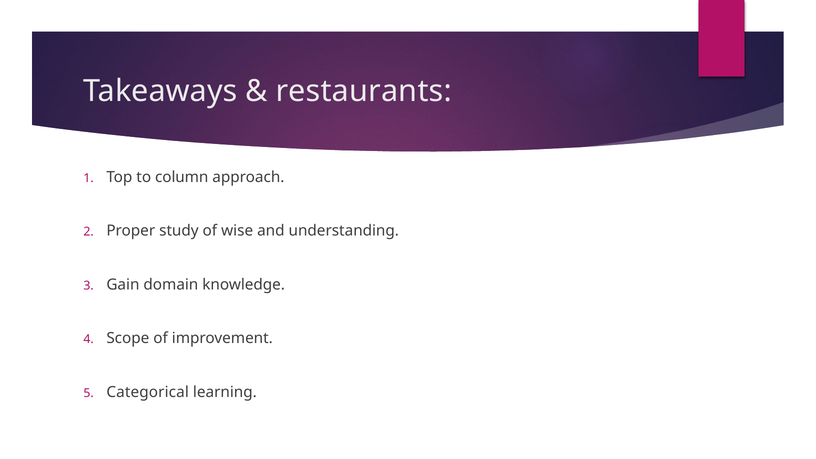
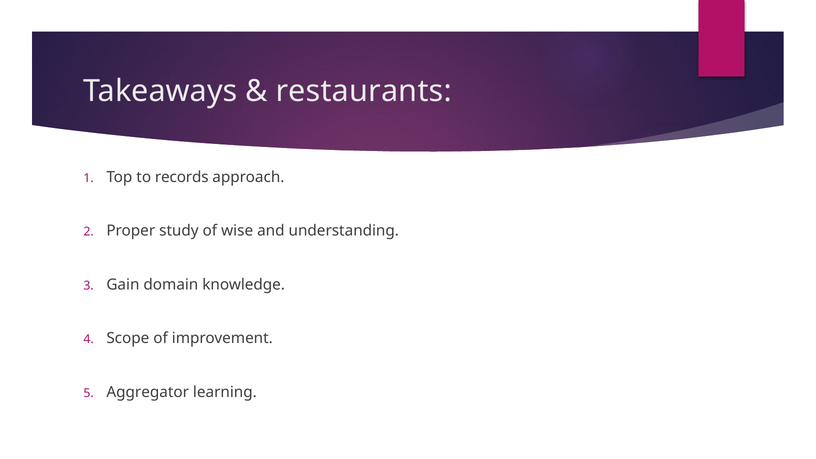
column: column -> records (182, 177)
Categorical: Categorical -> Aggregator (148, 392)
